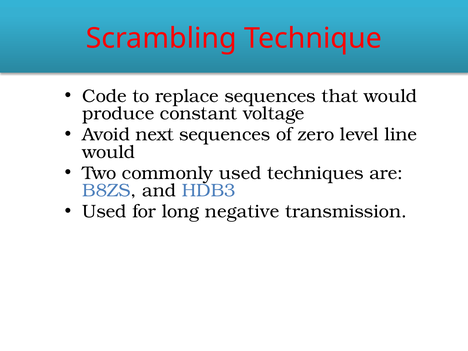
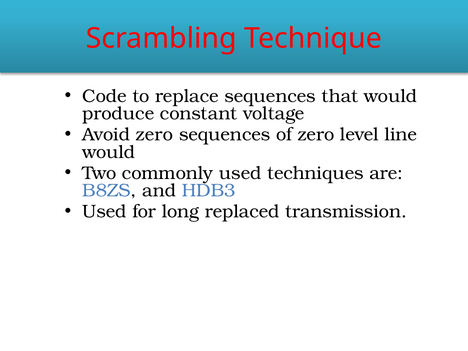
Avoid next: next -> zero (154, 135)
negative: negative -> replaced (242, 212)
